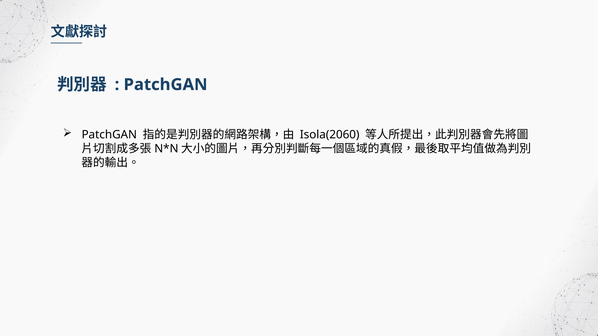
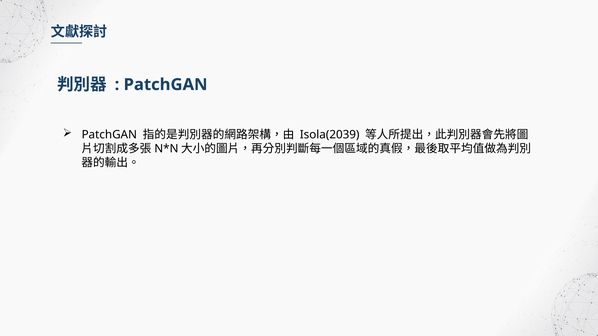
Isola(2060: Isola(2060 -> Isola(2039 (330, 135)
